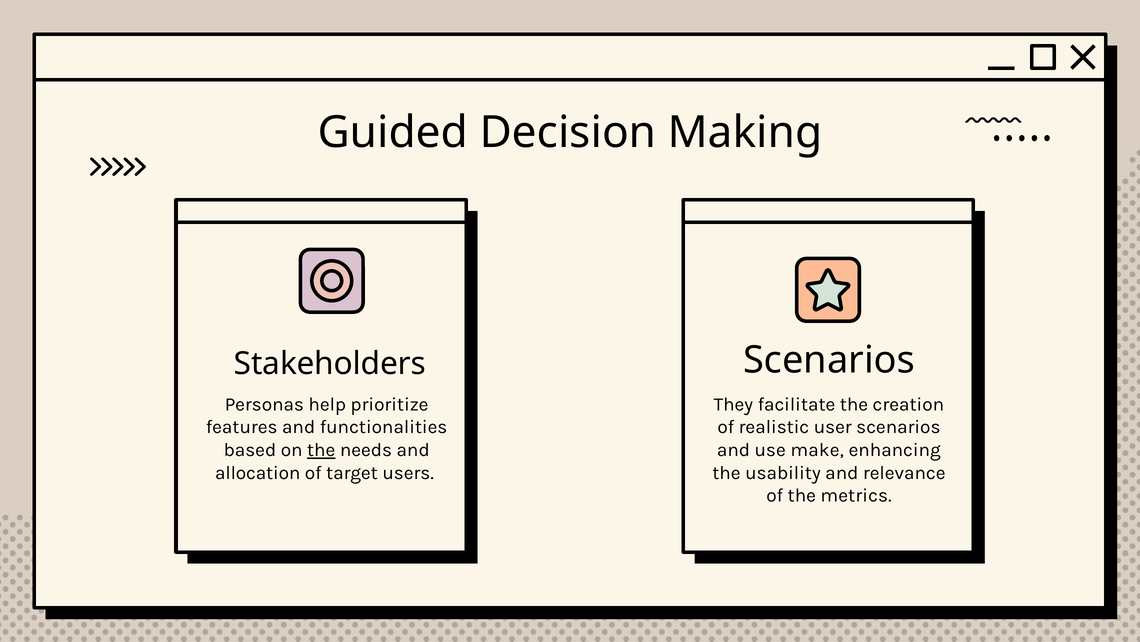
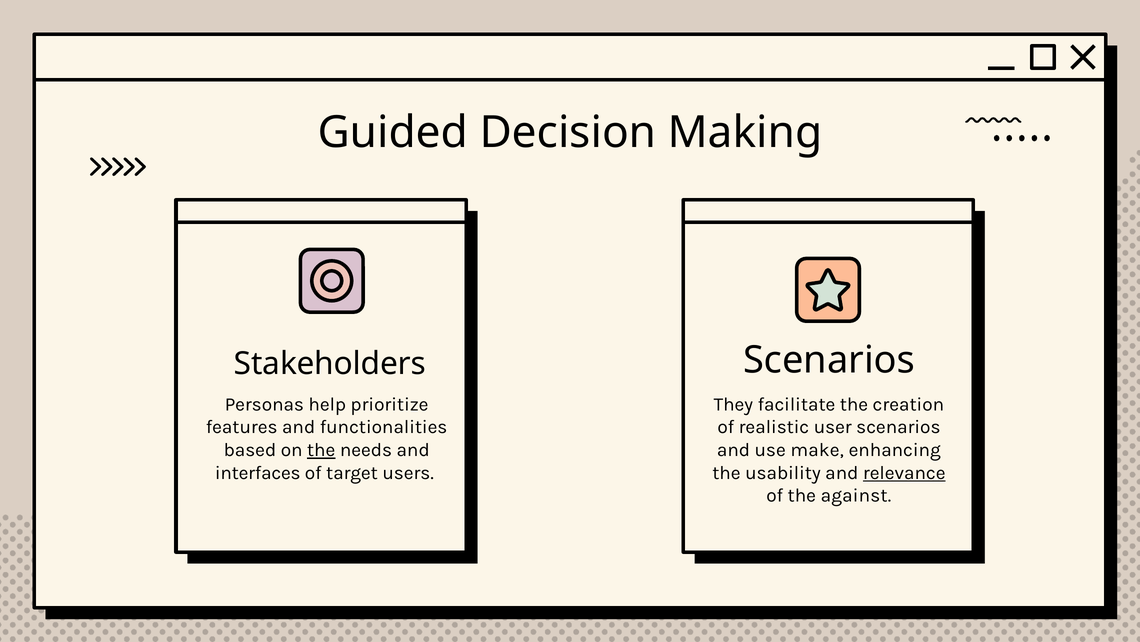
allocation: allocation -> interfaces (258, 472)
relevance underline: none -> present (904, 472)
metrics: metrics -> against (856, 495)
